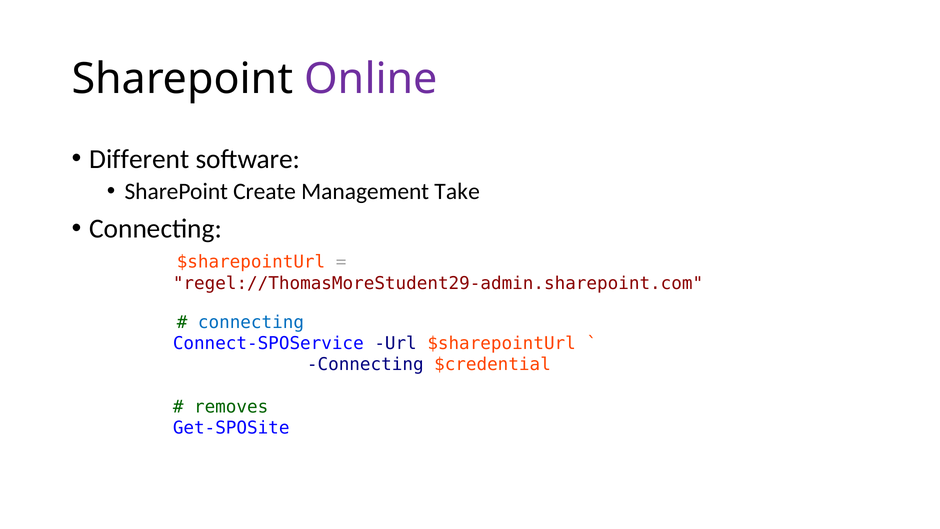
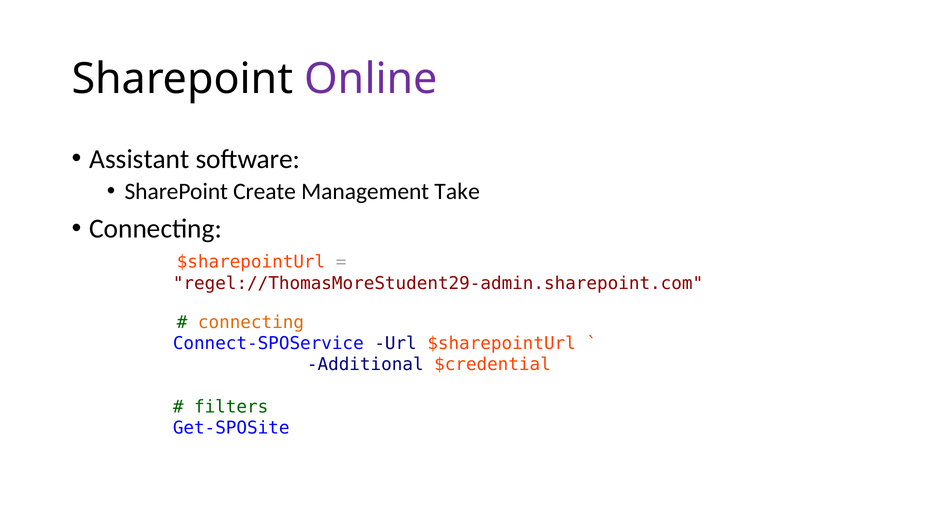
Different: Different -> Assistant (139, 159)
connecting colour: blue -> orange (251, 322)
Connecting: Connecting -> Additional (365, 364)
removes: removes -> filters (231, 407)
